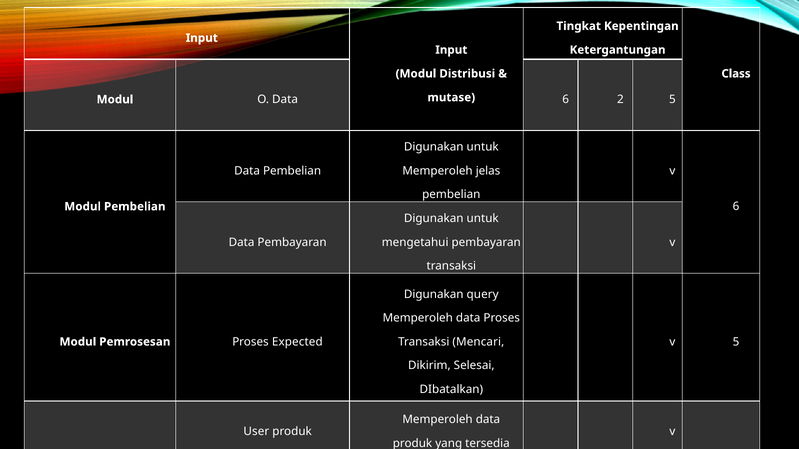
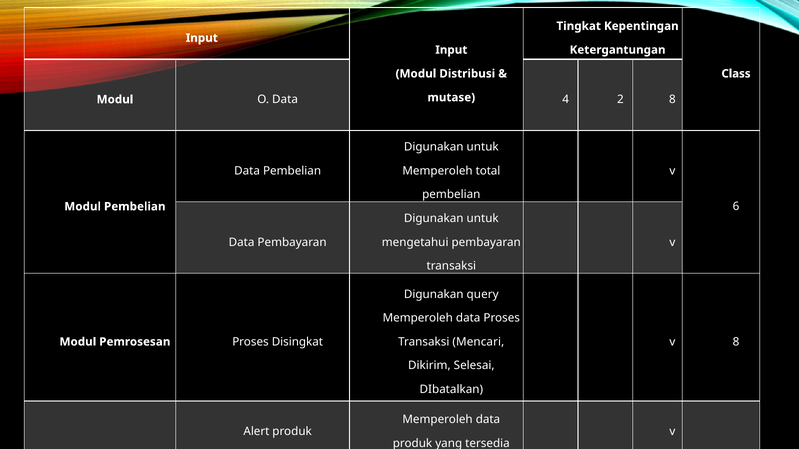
Data 6: 6 -> 4 (566, 100)
2 5: 5 -> 8 (672, 100)
jelas: jelas -> total (488, 171)
5: 5 -> 8 (736, 342)
Expected: Expected -> Disingkat (297, 342)
User: User -> Alert (256, 432)
